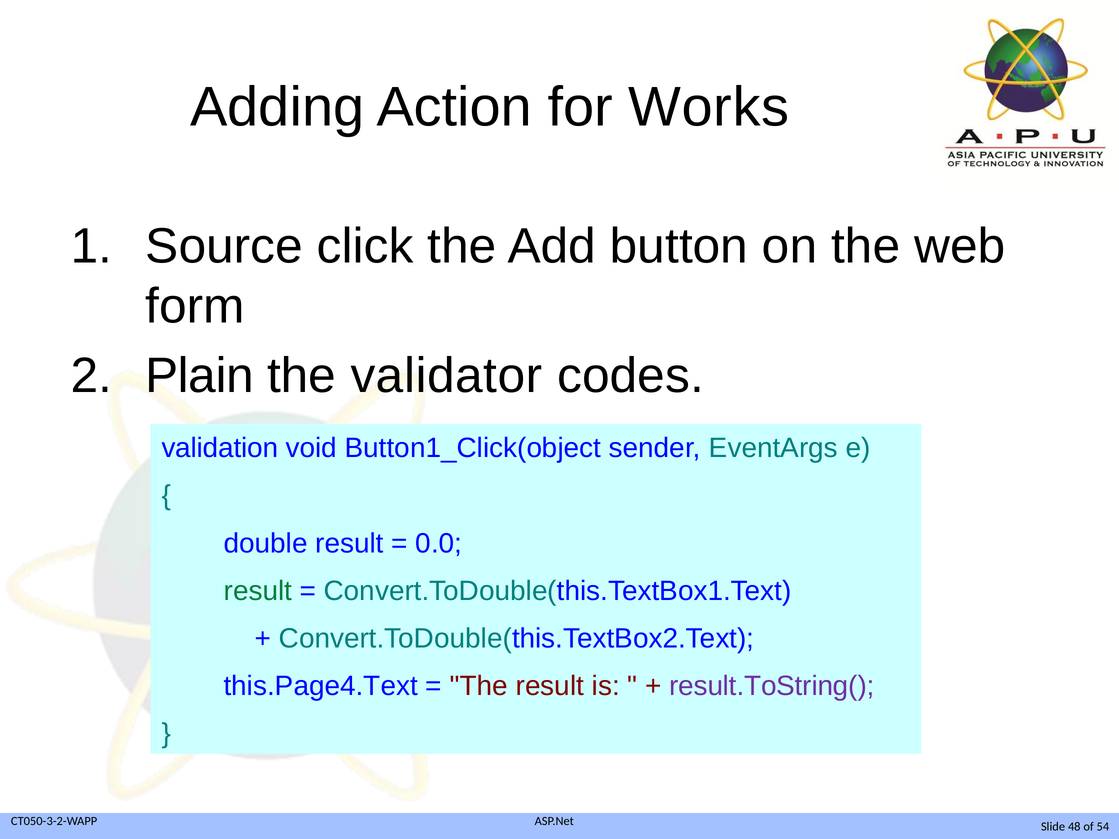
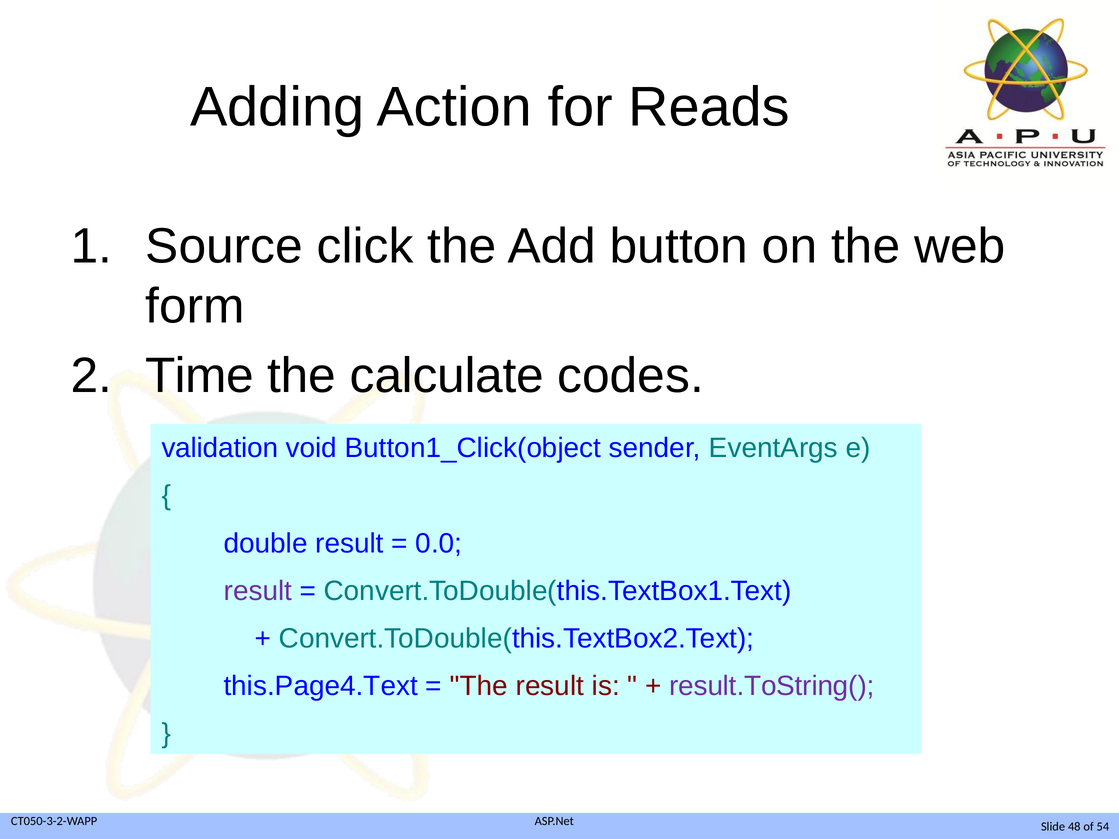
Works: Works -> Reads (709, 107)
Plain: Plain -> Time (200, 376)
validator: validator -> calculate (447, 376)
result colour: green -> purple (258, 591)
